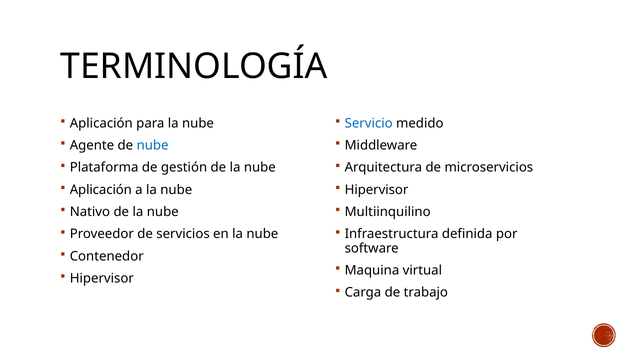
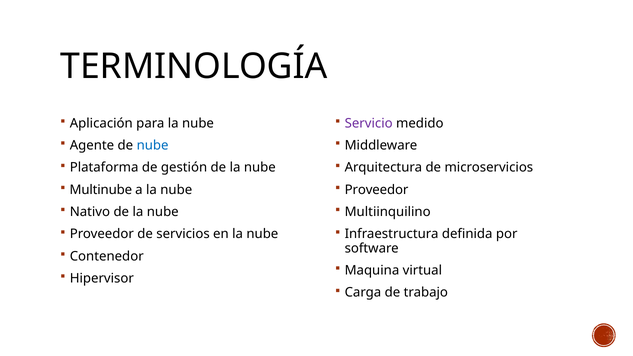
Servicio colour: blue -> purple (369, 123)
Aplicación: Aplicación -> Multinube (101, 190)
Hipervisor: Hipervisor -> Proveedor (377, 190)
